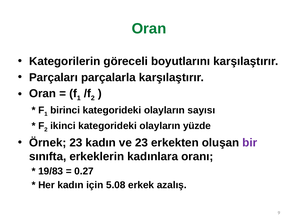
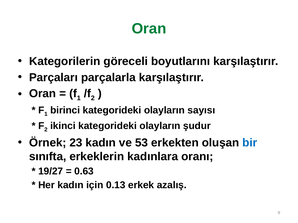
yüzde: yüzde -> şudur (197, 126)
ve 23: 23 -> 53 (141, 143)
bir colour: purple -> blue (250, 143)
19/83: 19/83 -> 19/27 (51, 172)
0.27: 0.27 -> 0.63 (84, 172)
5.08: 5.08 -> 0.13 (116, 186)
